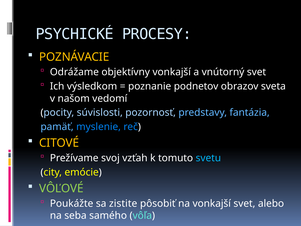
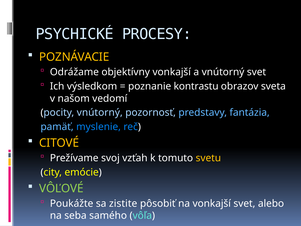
podnetov: podnetov -> kontrastu (196, 86)
pocity súvislosti: súvislosti -> vnútorný (100, 113)
svetu colour: light blue -> yellow (208, 158)
